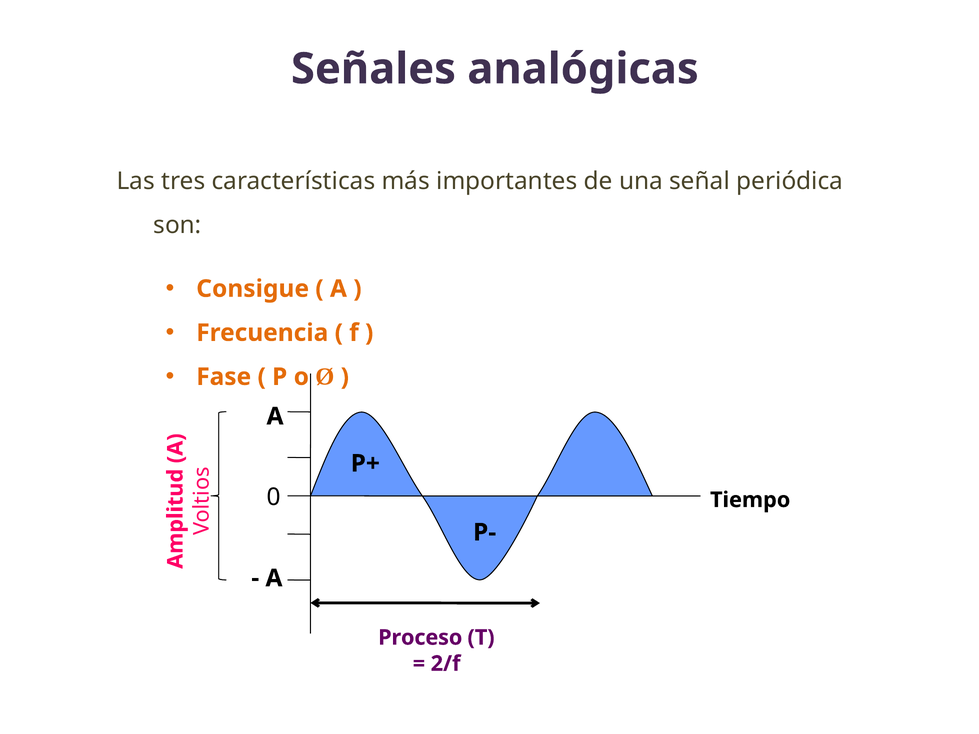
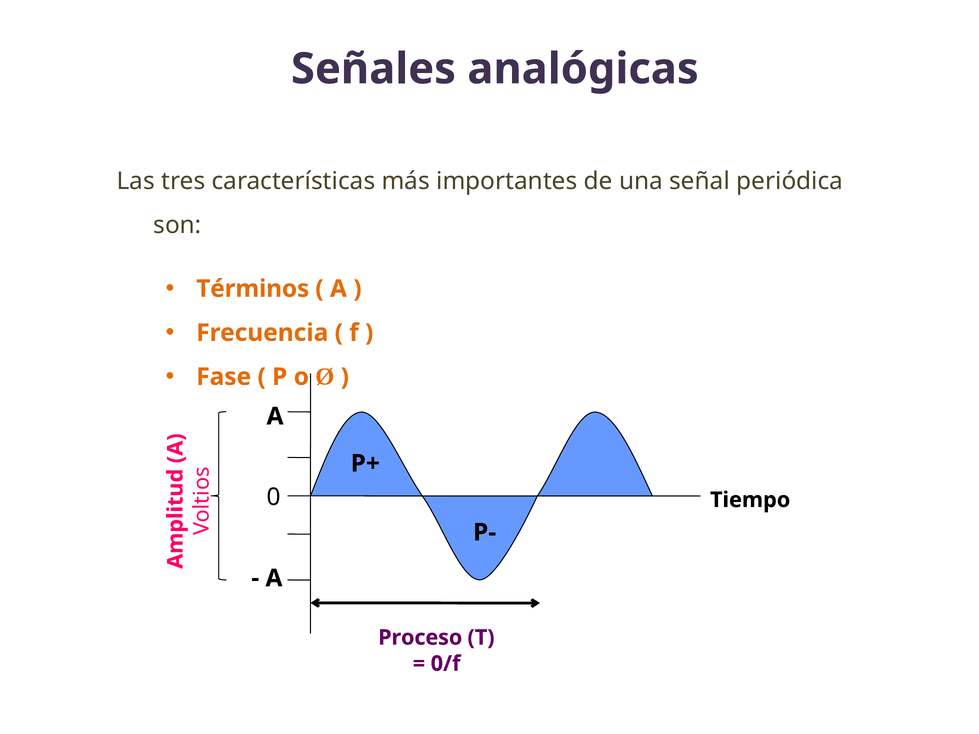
Consigue: Consigue -> Términos (253, 289)
2/f: 2/f -> 0/f (446, 664)
